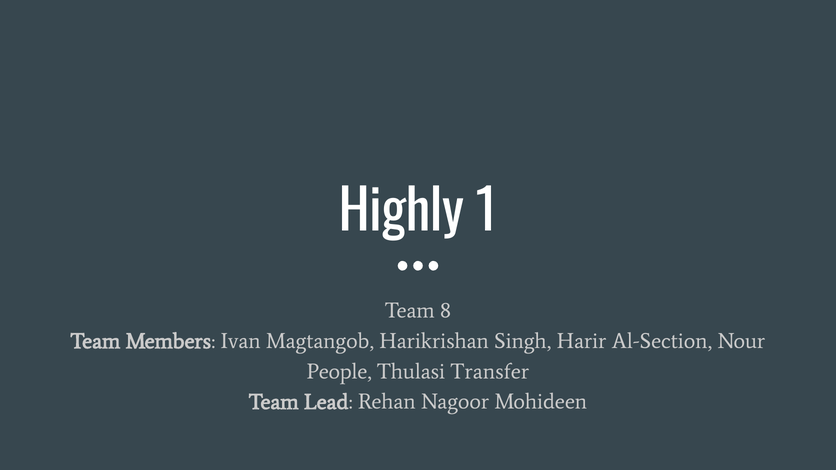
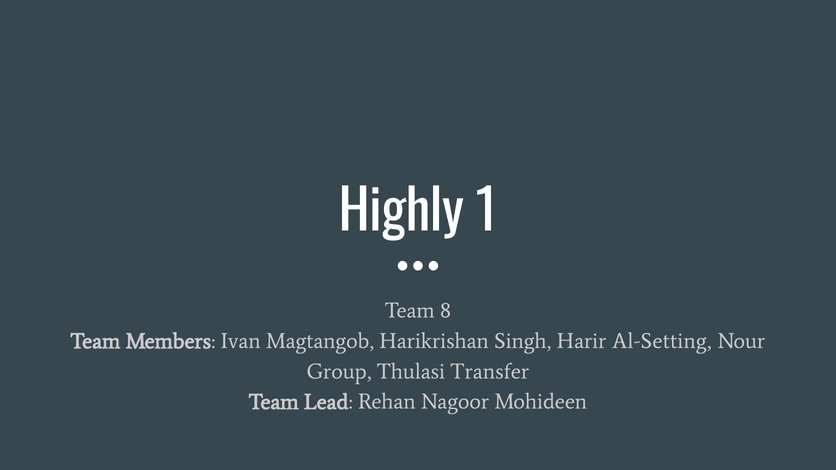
Al-Section: Al-Section -> Al-Setting (662, 341)
People: People -> Group (339, 372)
